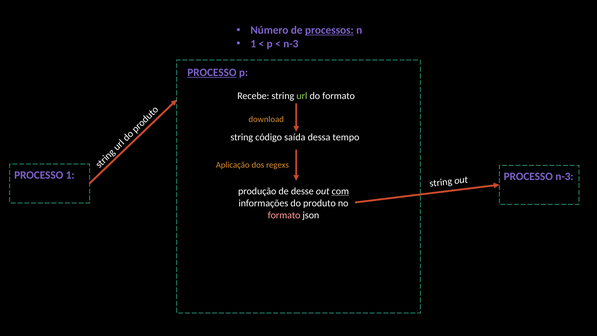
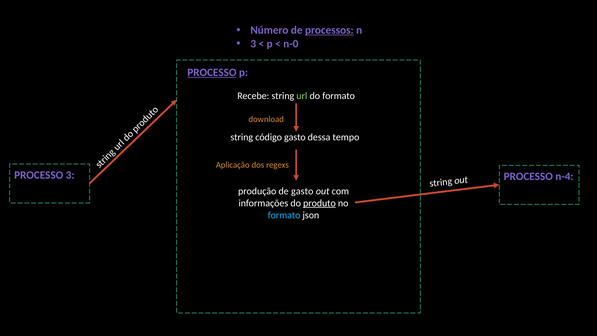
1: 1 -> 3 (253, 44)
n-3: n-3 -> n-0 (291, 44)
código saída: saída -> gasto (295, 137)
PROCESSO 1: 1 -> 3 (70, 175)
PROCESSO n-3: n-3 -> n-4 (564, 176)
de desse: desse -> gasto (302, 191)
com underline: present -> none (340, 191)
produto underline: none -> present (319, 203)
formato colour: pink -> light blue (284, 215)
